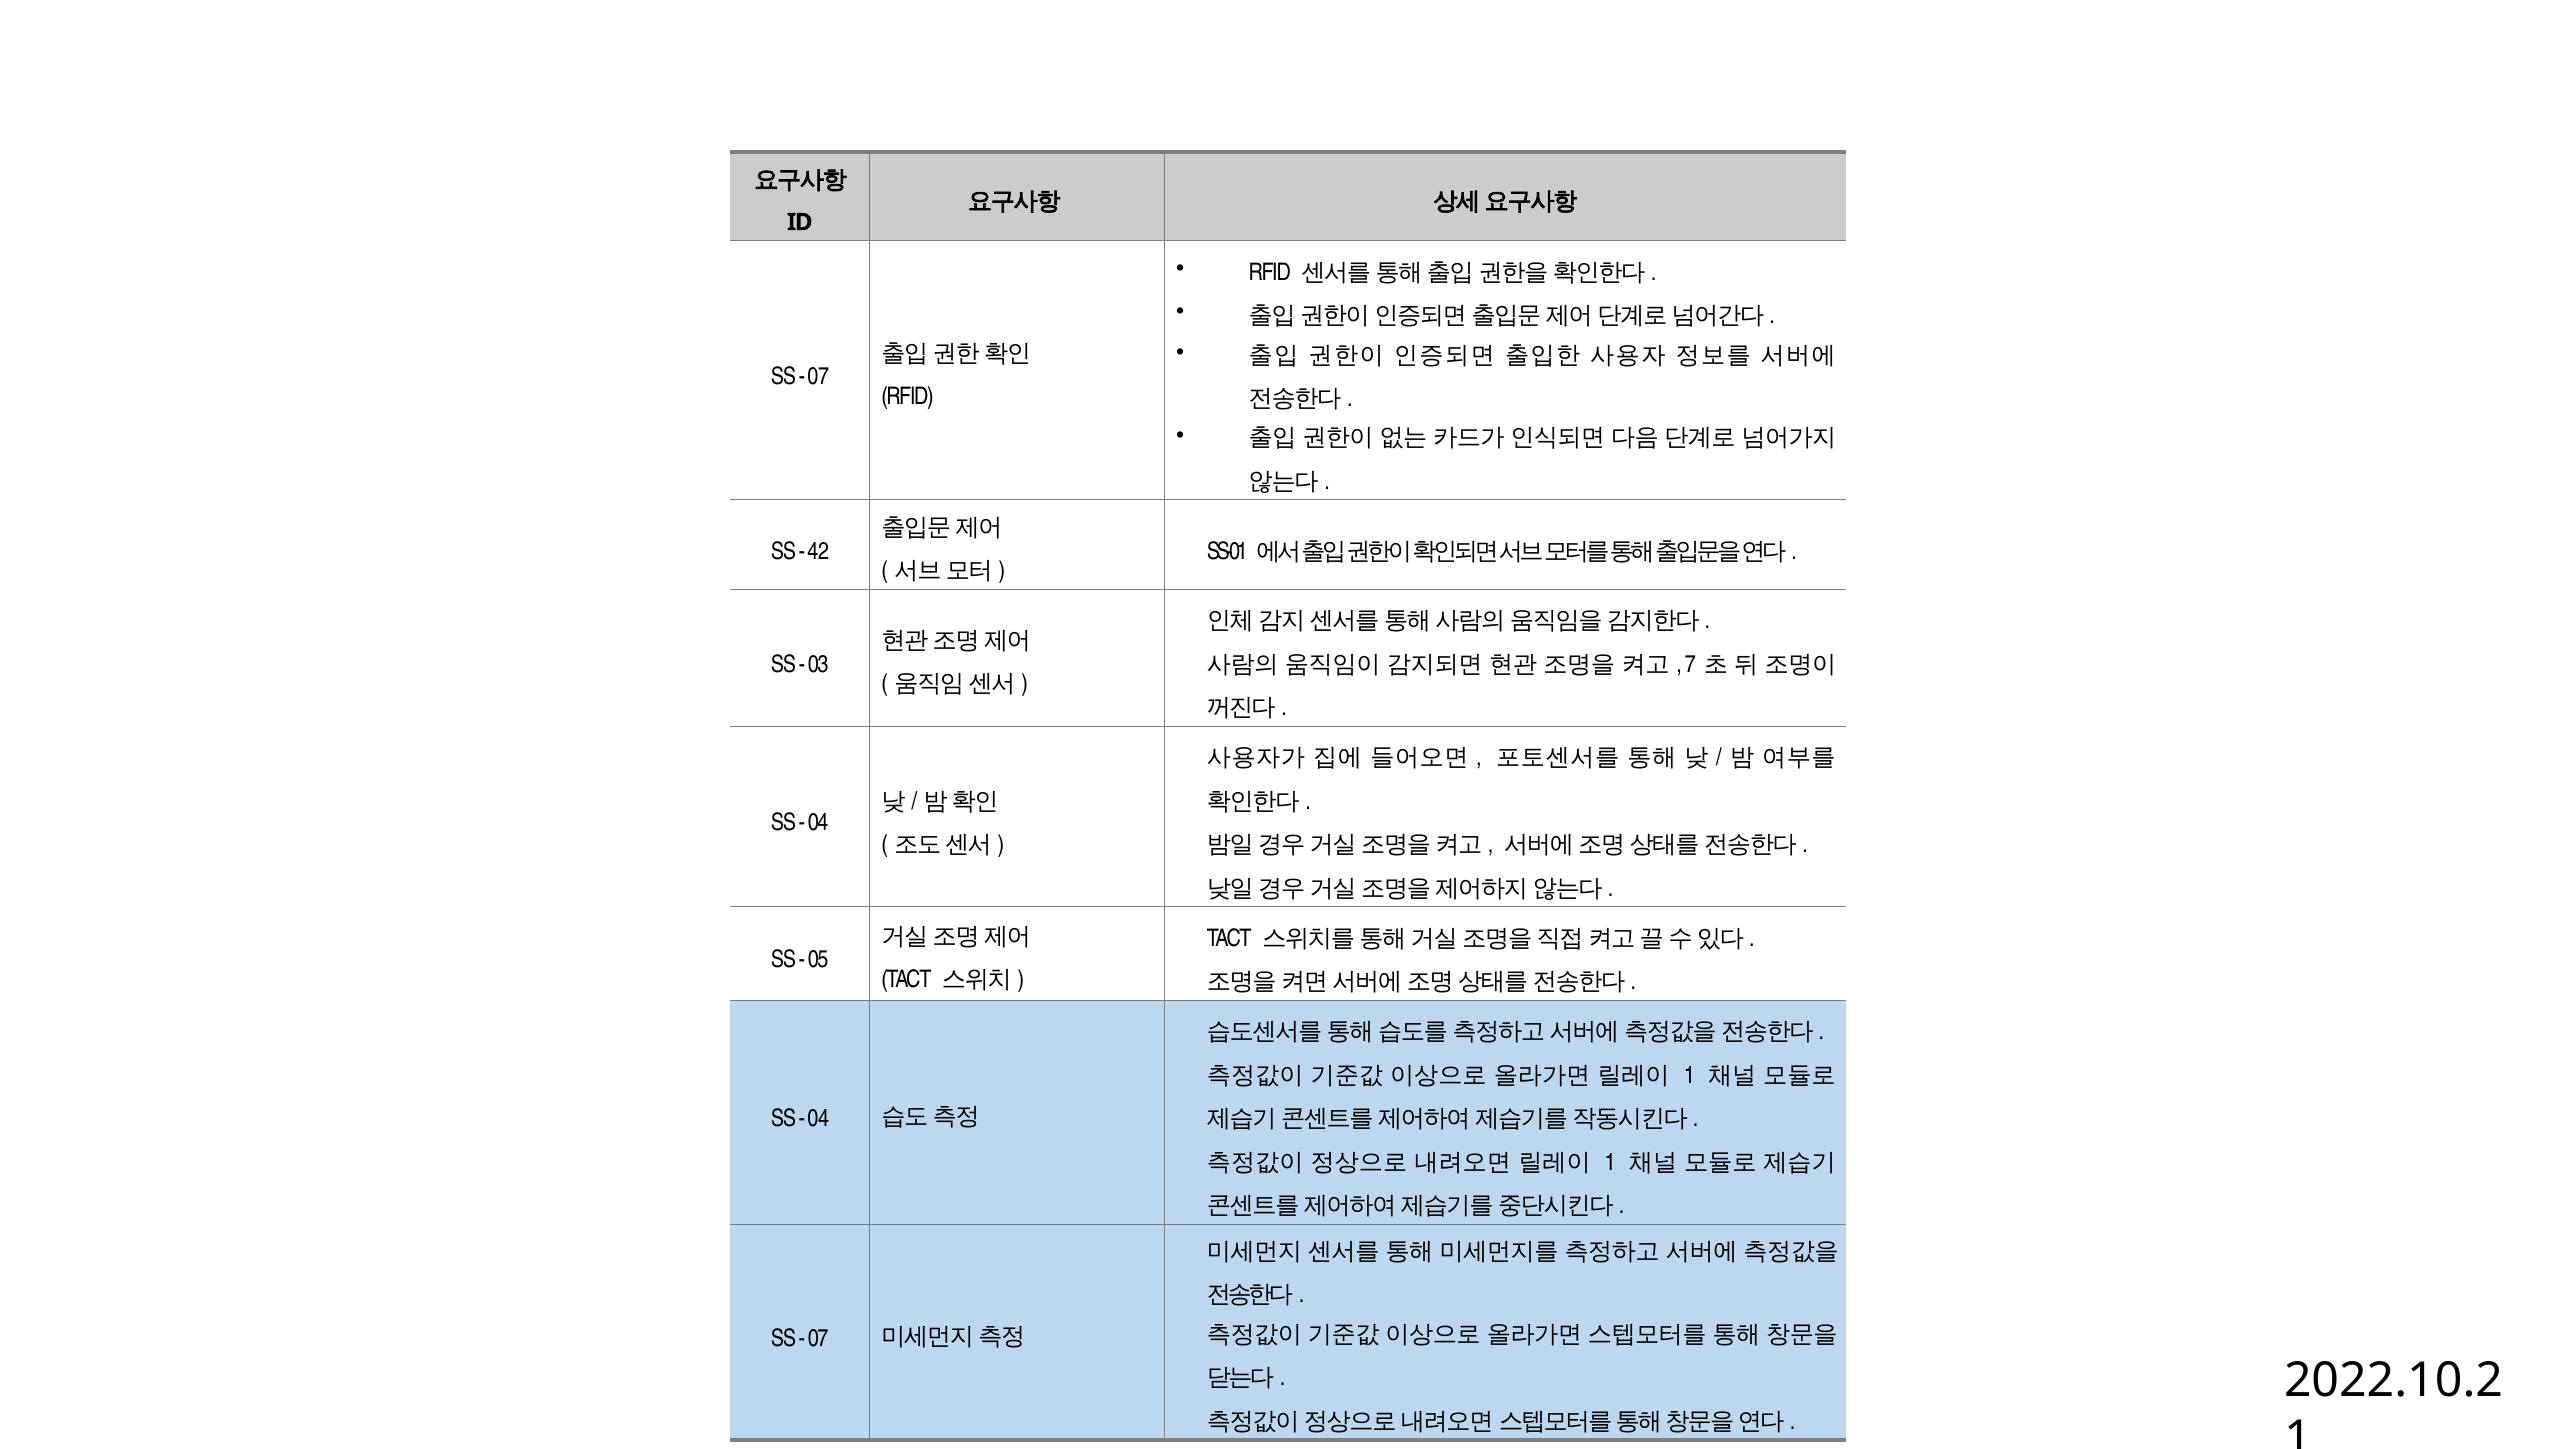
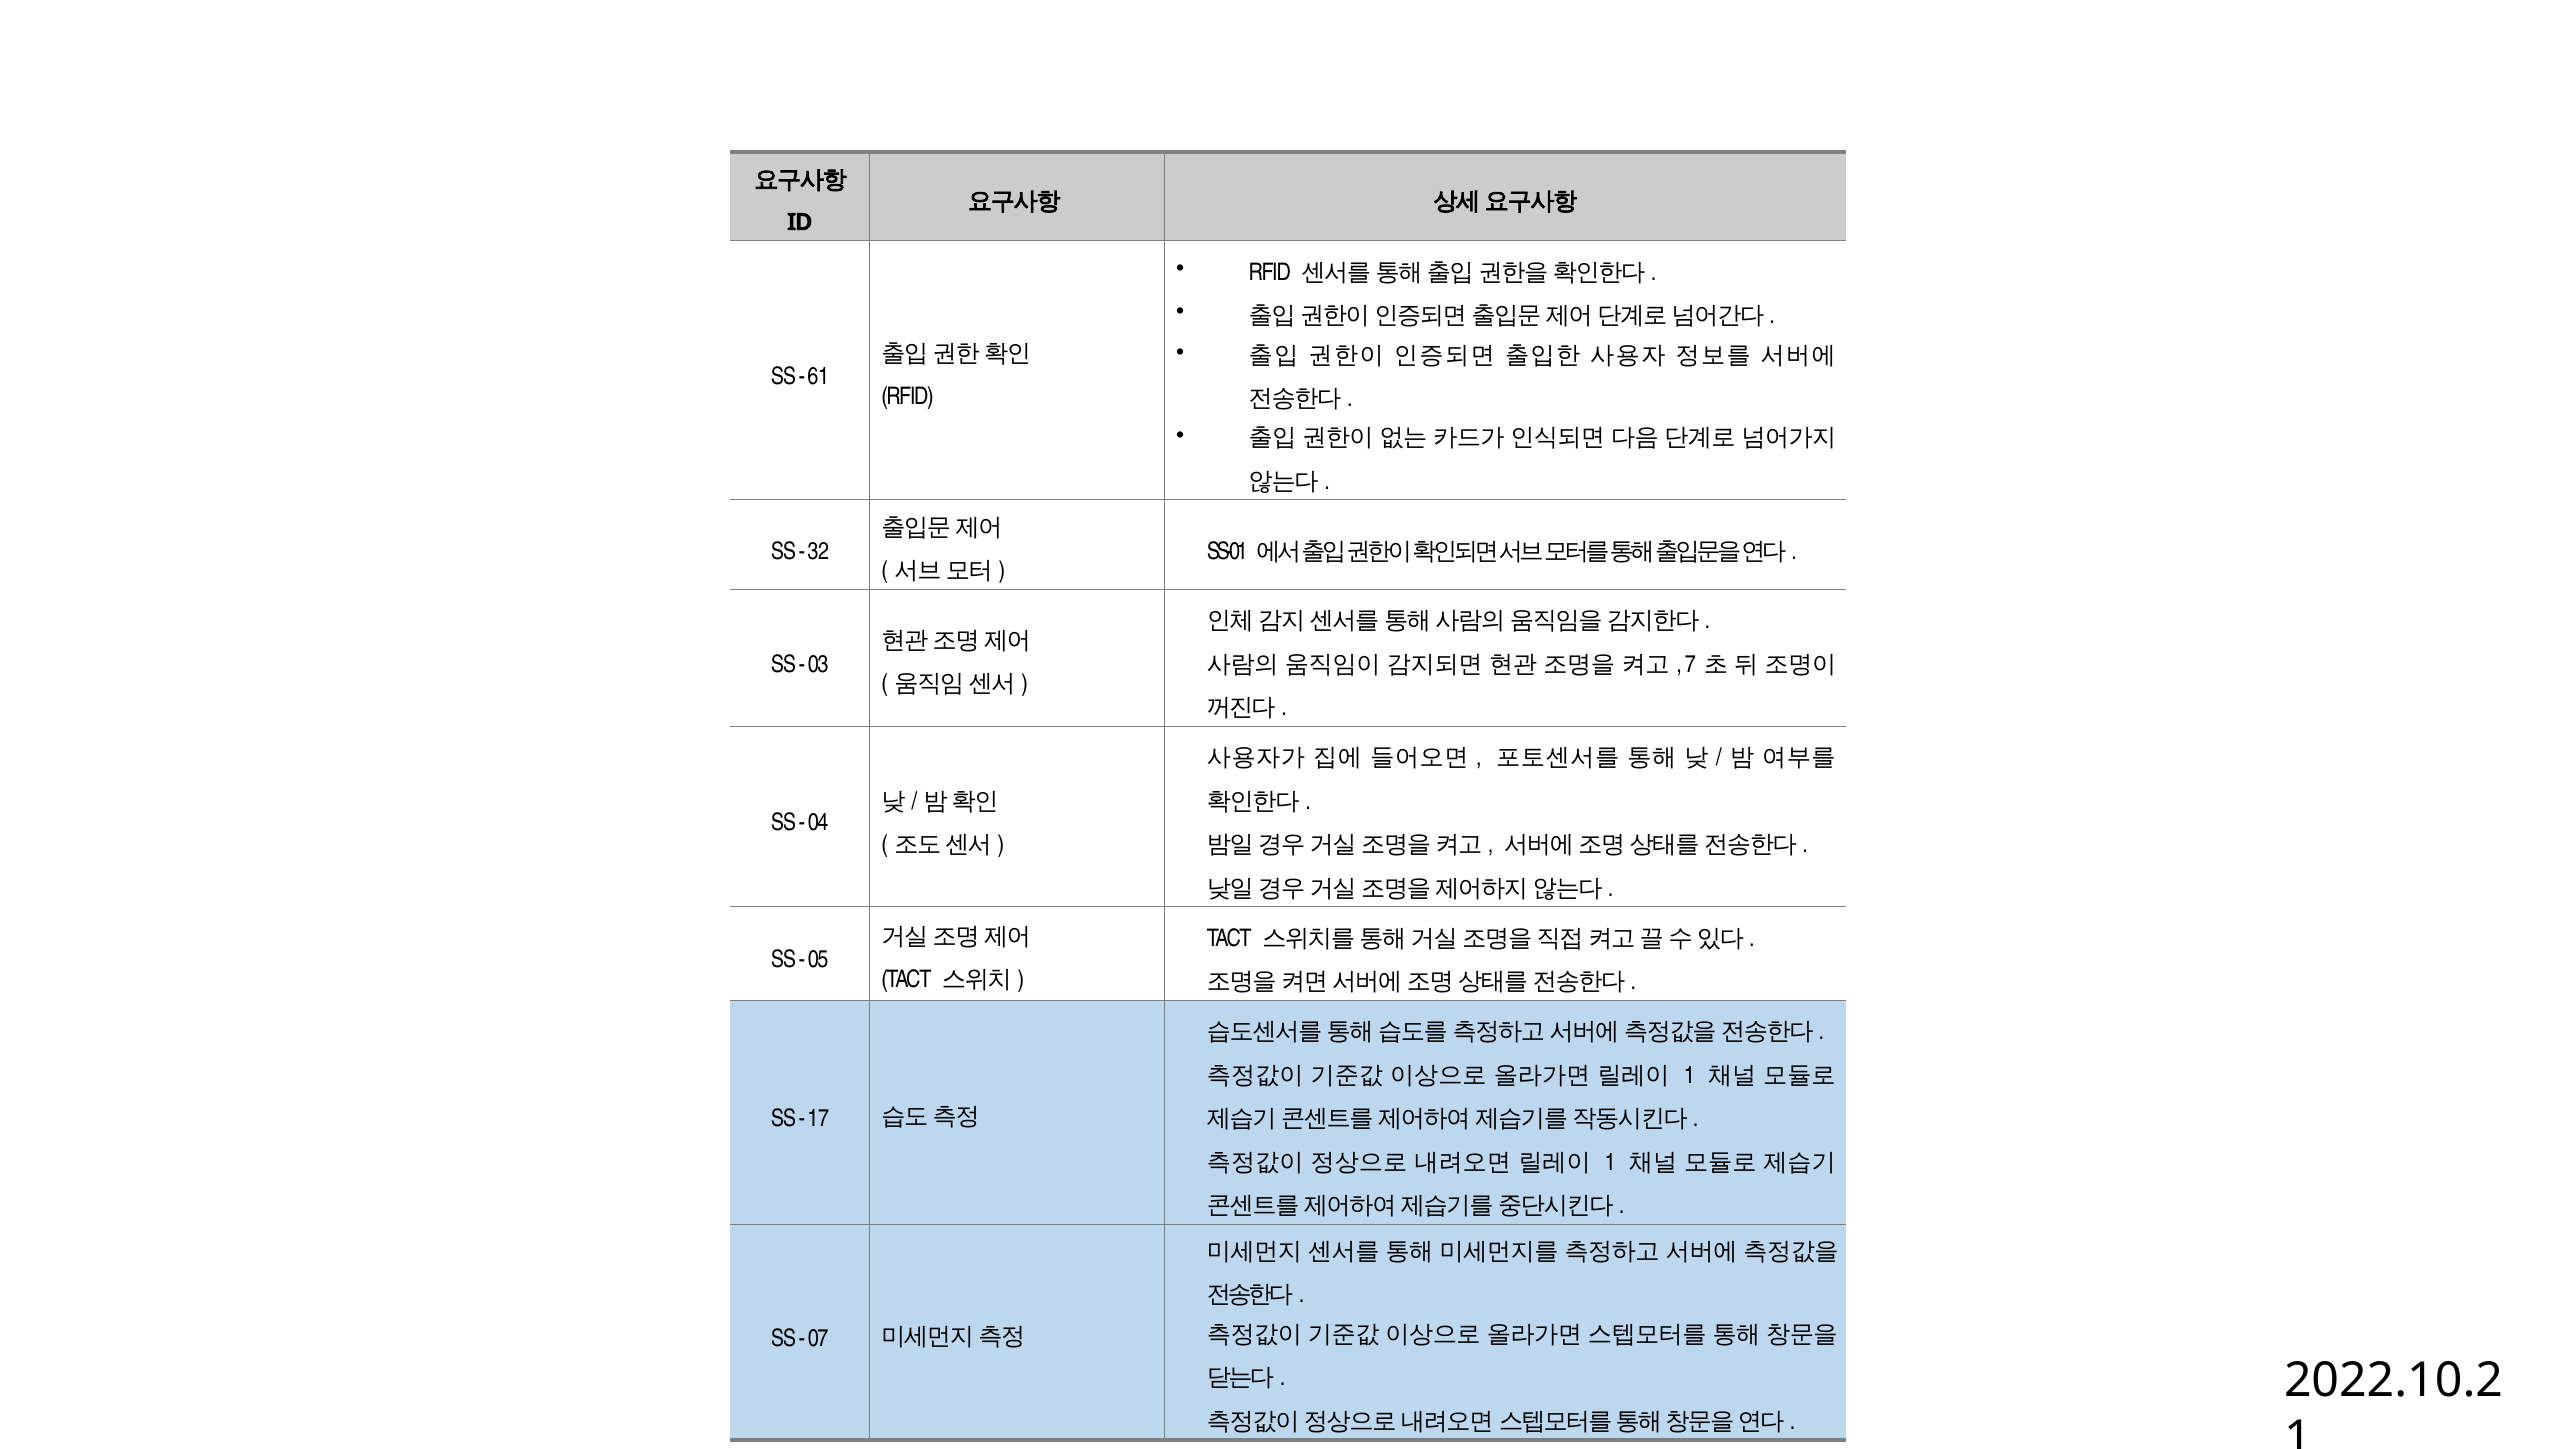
07: 07 -> 61 (818, 377)
42: 42 -> 32 (818, 551)
04: 04 -> 17 (818, 1119)
